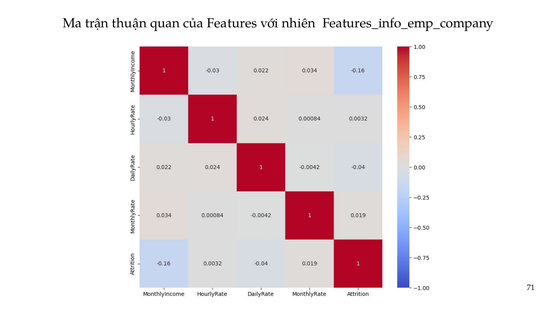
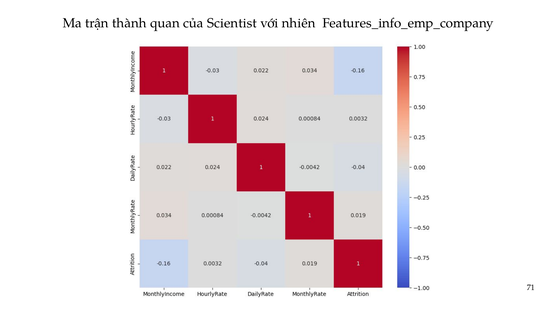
thuận: thuận -> thành (129, 23)
Features: Features -> Scientist (232, 23)
